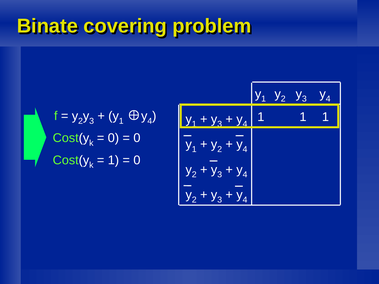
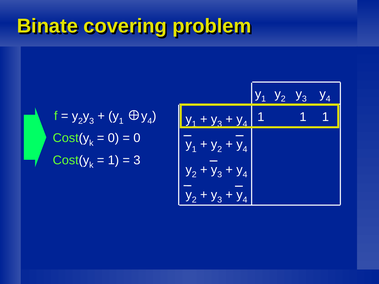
0: 0 -> 3 (137, 160)
